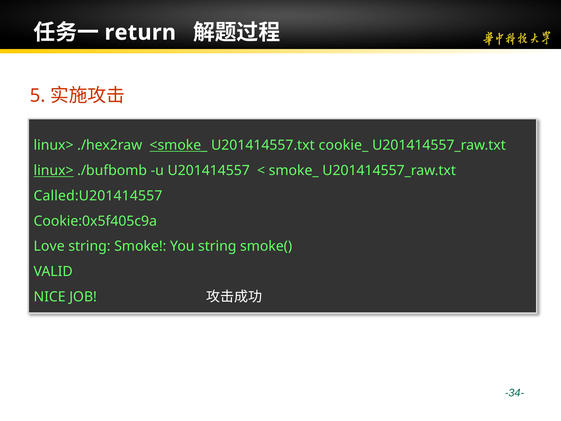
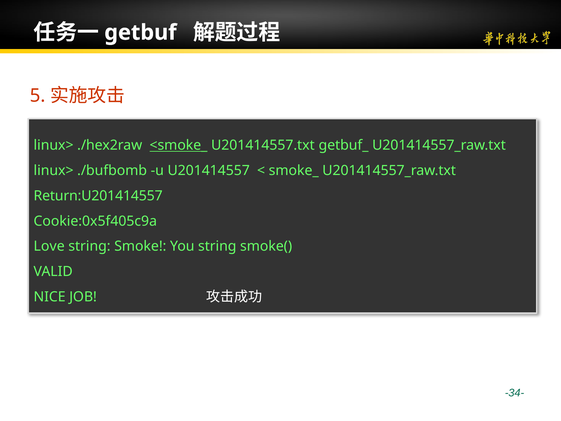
return: return -> getbuf (140, 33)
cookie_: cookie_ -> getbuf_ (344, 145)
linux> underline: present -> none (54, 170)
Called:U201414557: Called:U201414557 -> Return:U201414557 (98, 196)
